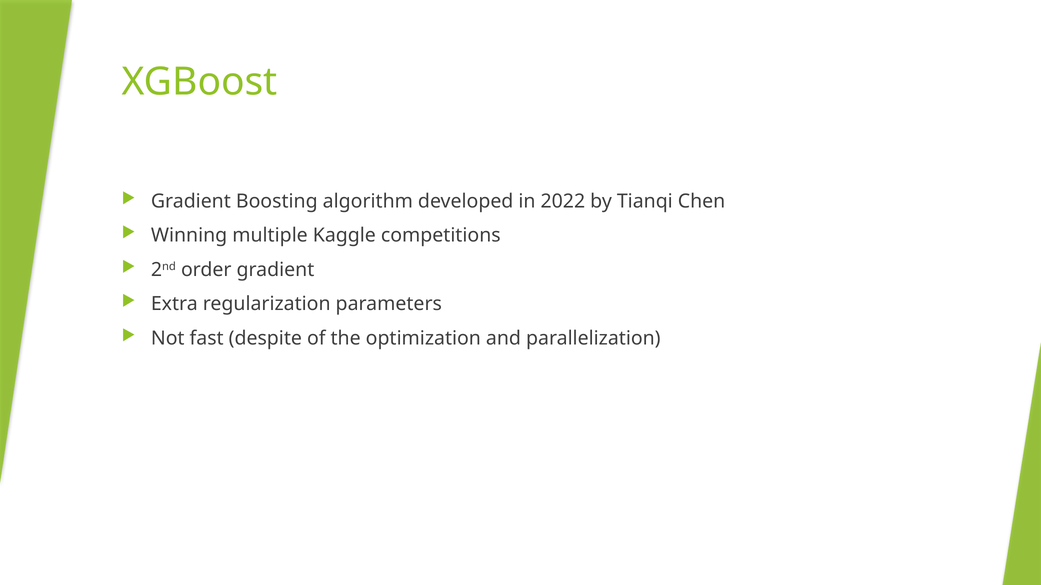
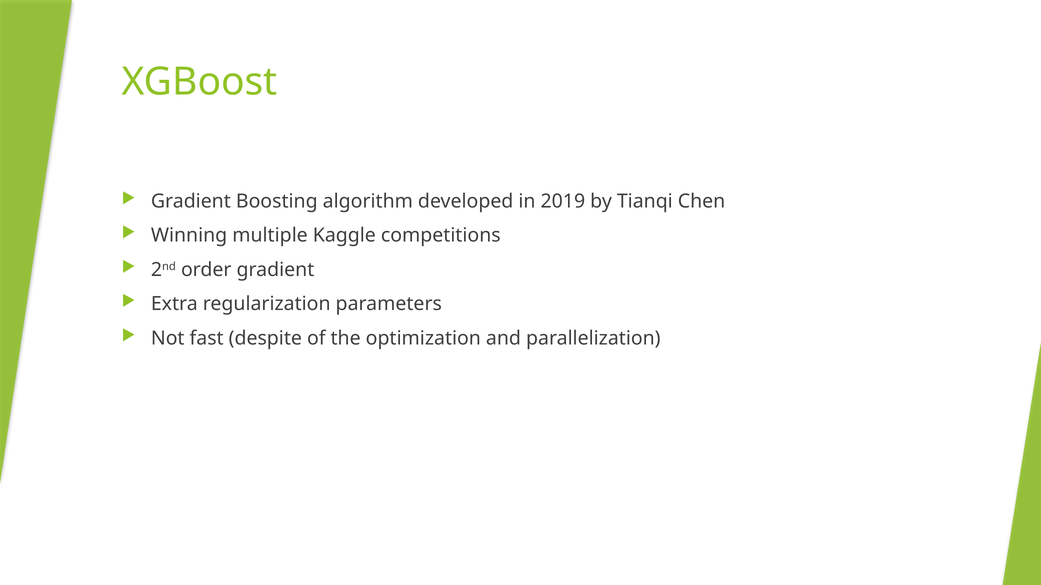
2022: 2022 -> 2019 (563, 201)
